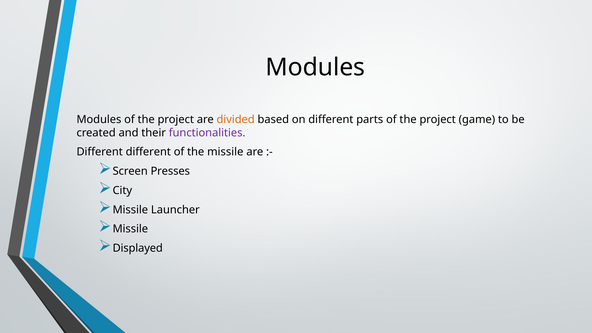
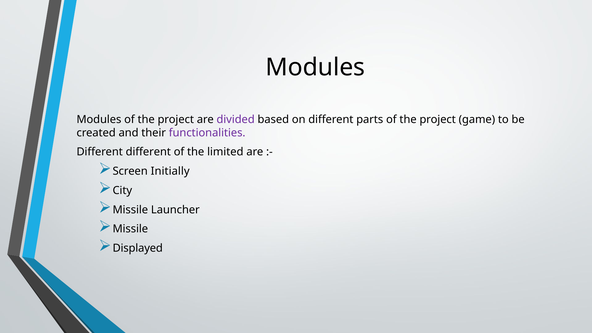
divided colour: orange -> purple (236, 119)
the missile: missile -> limited (225, 152)
Presses: Presses -> Initially (170, 171)
